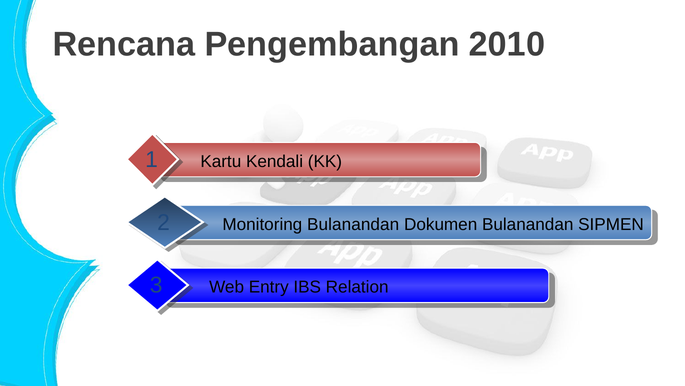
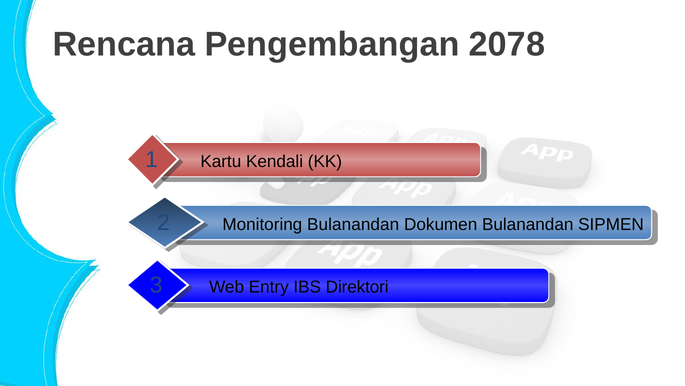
2010: 2010 -> 2078 (507, 44)
Relation: Relation -> Direktori (357, 287)
